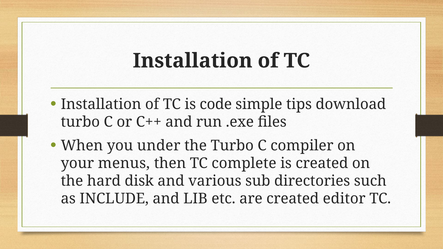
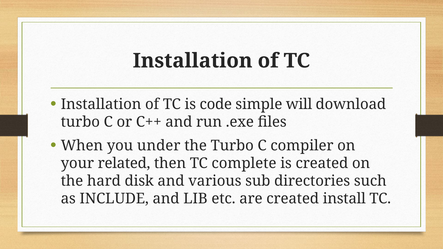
tips: tips -> will (299, 104)
menus: menus -> related (124, 163)
editor: editor -> install (344, 199)
